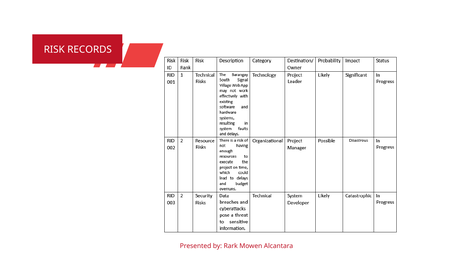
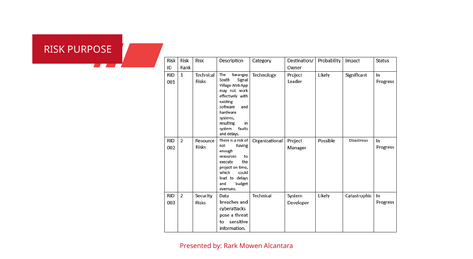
RECORDS: RECORDS -> PURPOSE (90, 50)
